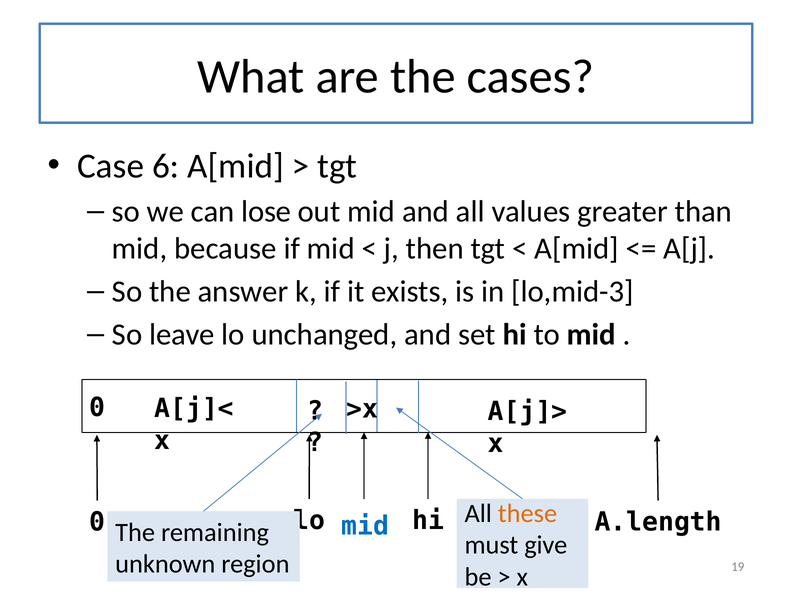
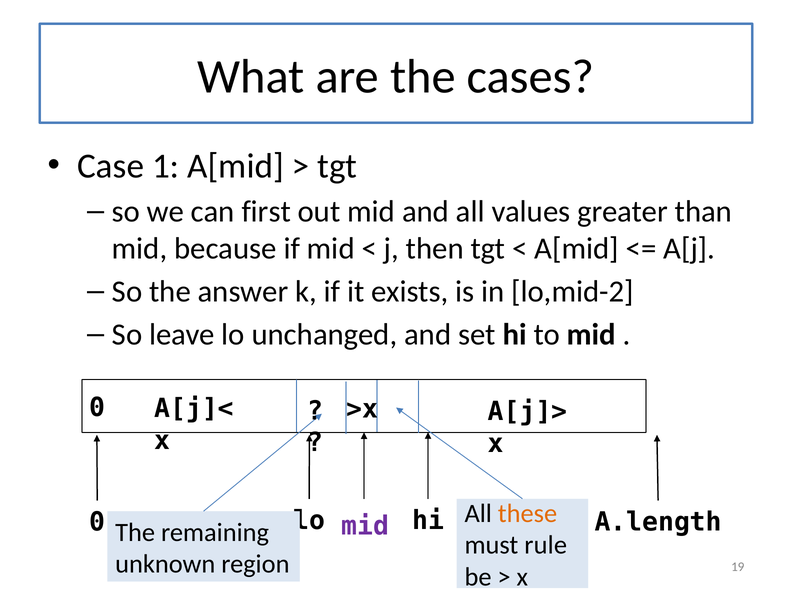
6: 6 -> 1 (166, 166)
lose: lose -> first (266, 212)
lo,mid-3: lo,mid-3 -> lo,mid-2 (572, 292)
mid colour: blue -> purple (365, 526)
give: give -> rule (546, 545)
